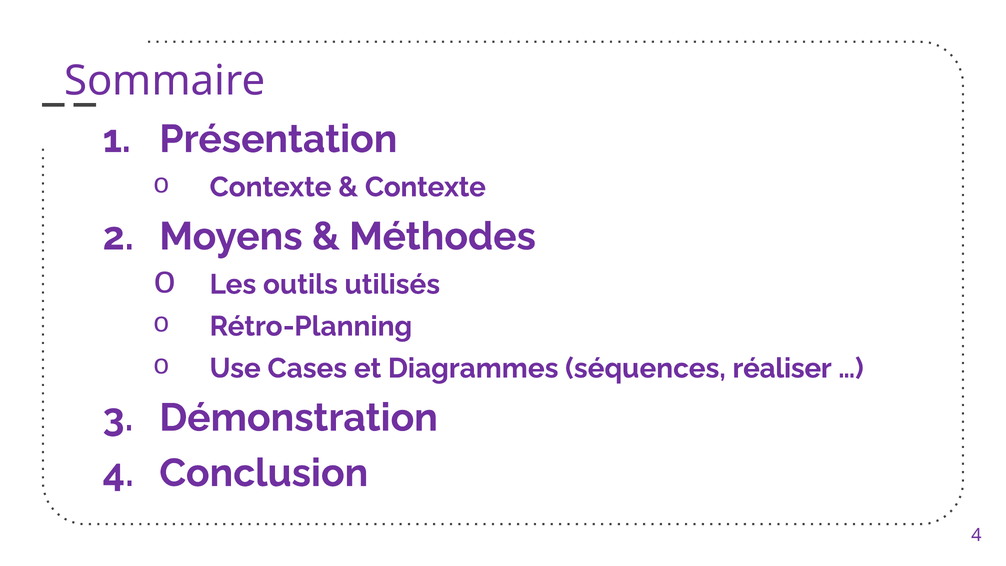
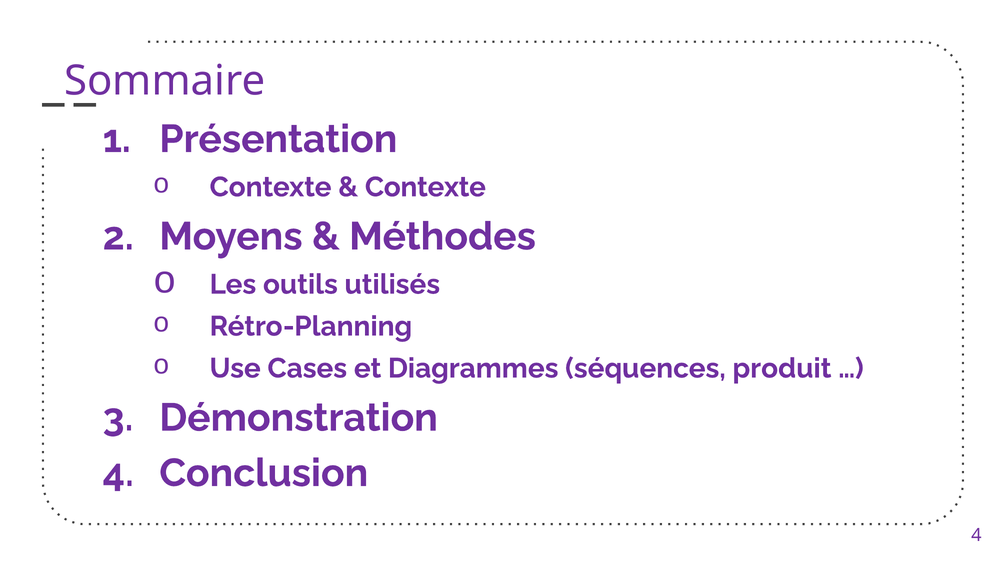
réaliser: réaliser -> produit (782, 368)
